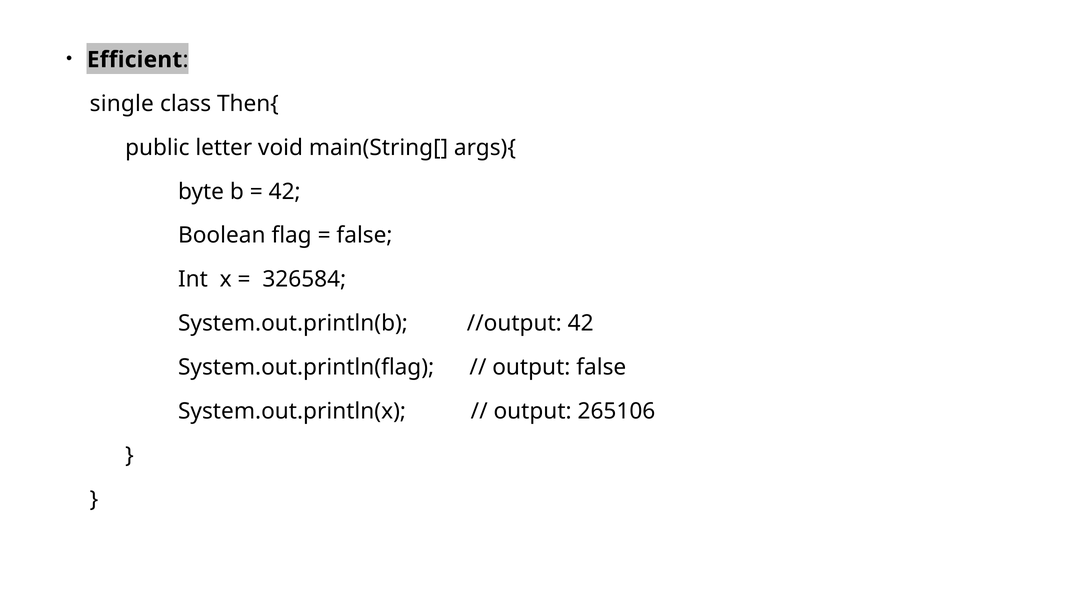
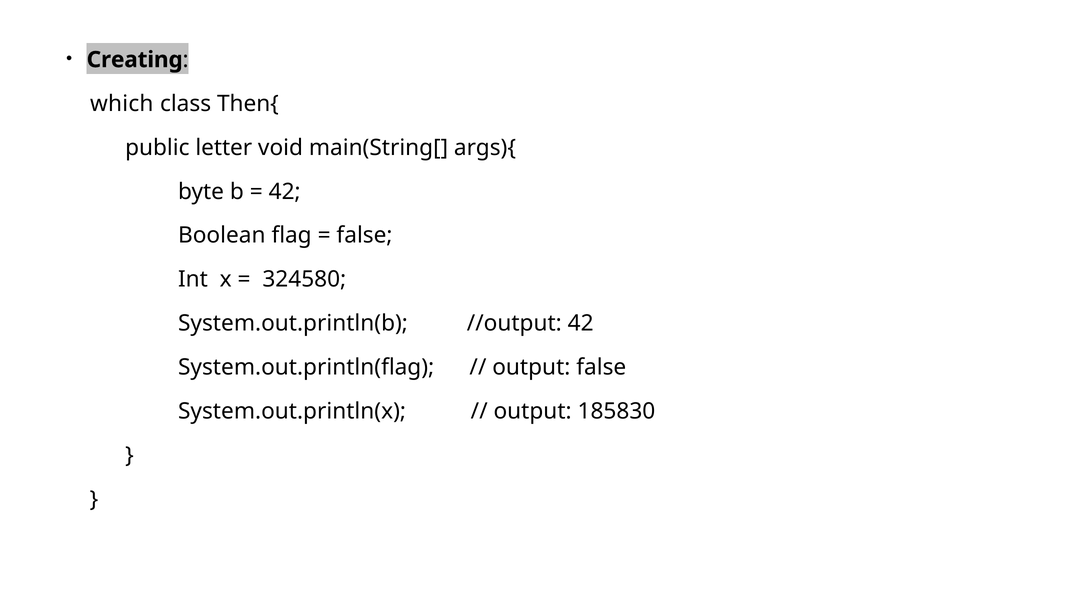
Efficient: Efficient -> Creating (135, 60)
single: single -> which (122, 104)
326584: 326584 -> 324580 (304, 279)
265106: 265106 -> 185830 (616, 411)
